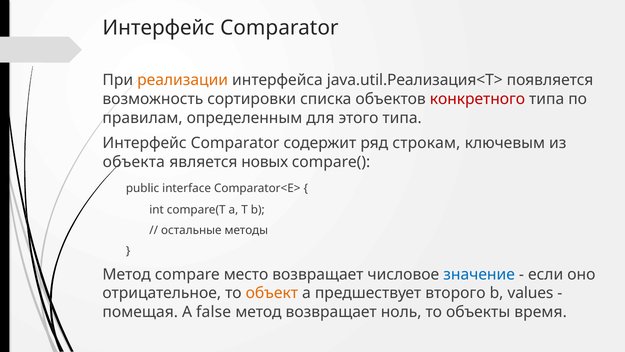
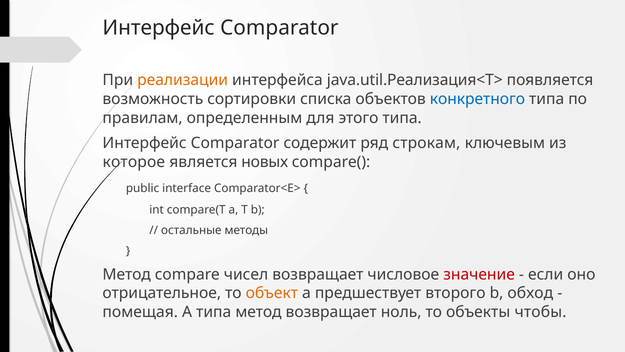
конкретного colour: red -> blue (477, 99)
объекта: объекта -> которое (134, 162)
место: место -> чисел (246, 274)
значение colour: blue -> red (479, 274)
values: values -> обход (530, 293)
А false: false -> типа (214, 312)
время: время -> чтобы (541, 312)
